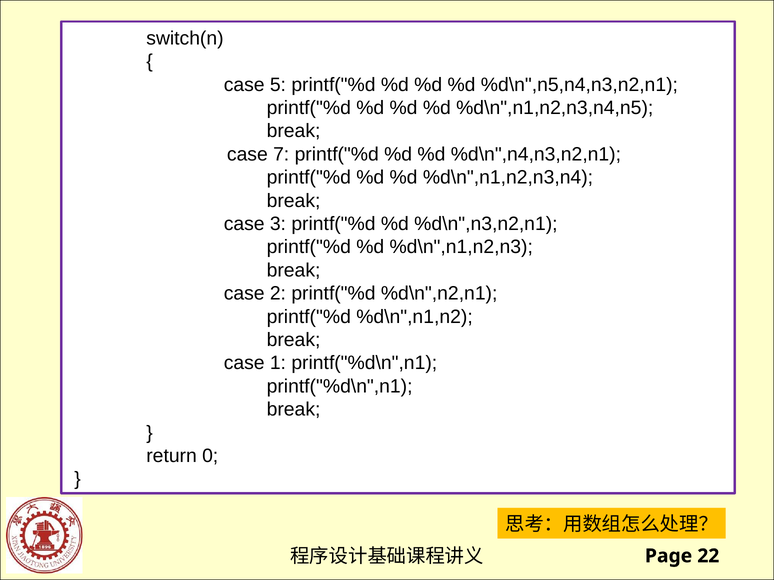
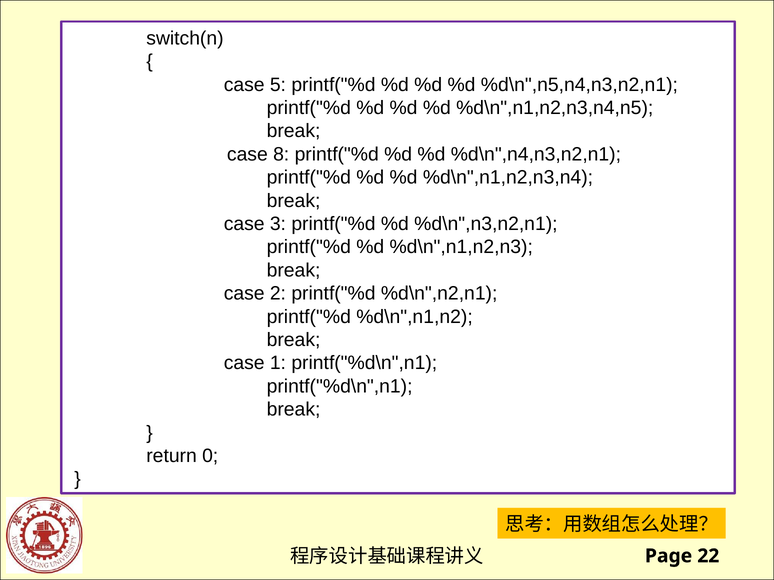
7: 7 -> 8 (281, 154)
